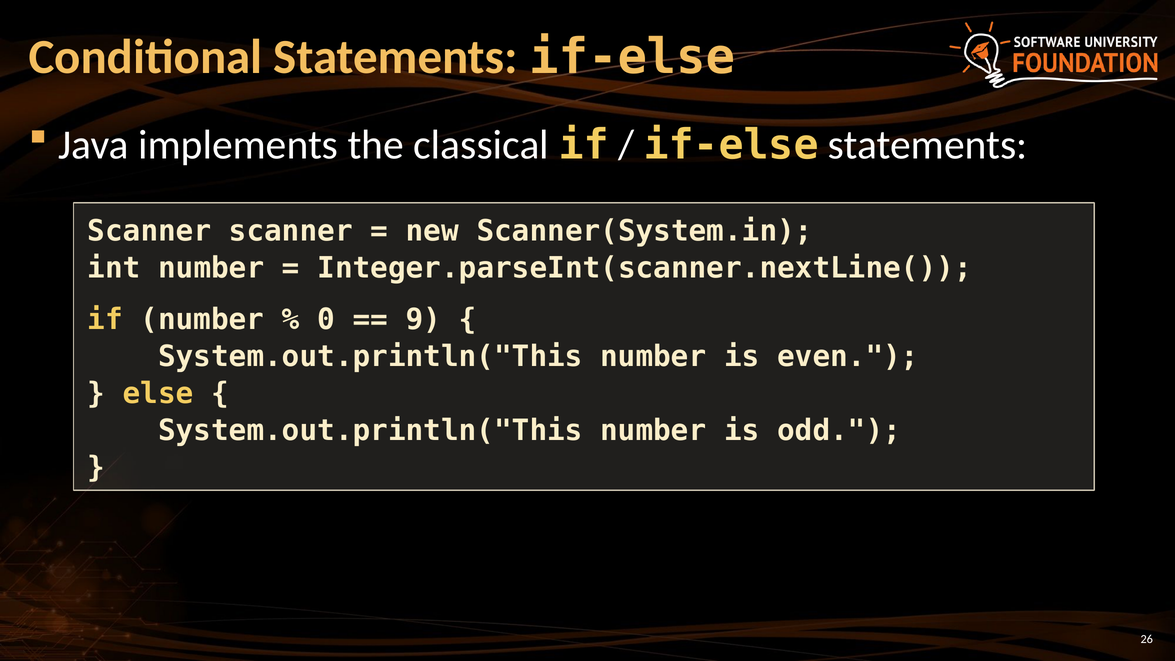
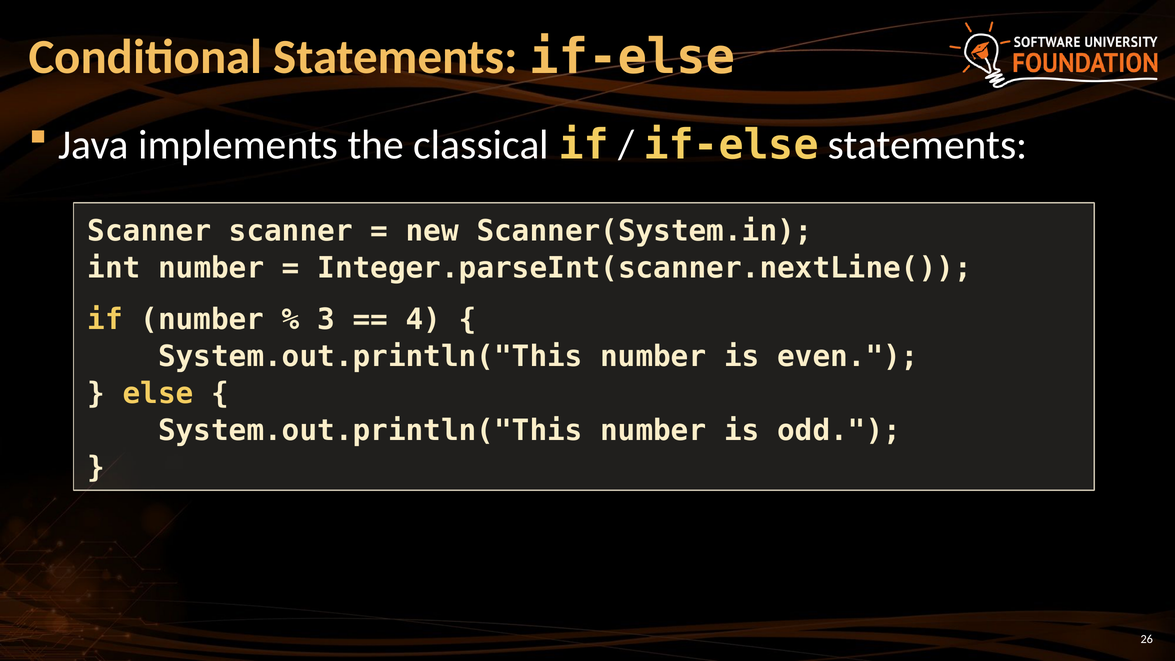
0: 0 -> 3 (326, 320)
9: 9 -> 4 (423, 320)
